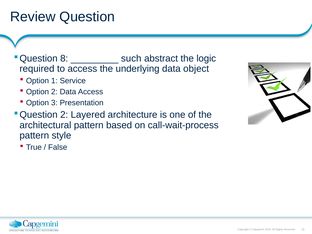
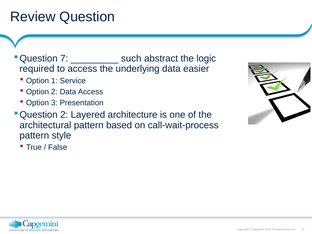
8: 8 -> 7 (64, 59)
object: object -> easier (196, 69)
